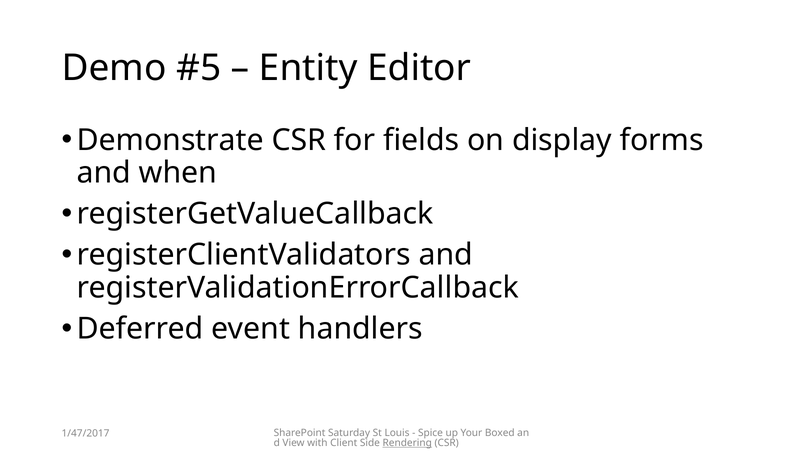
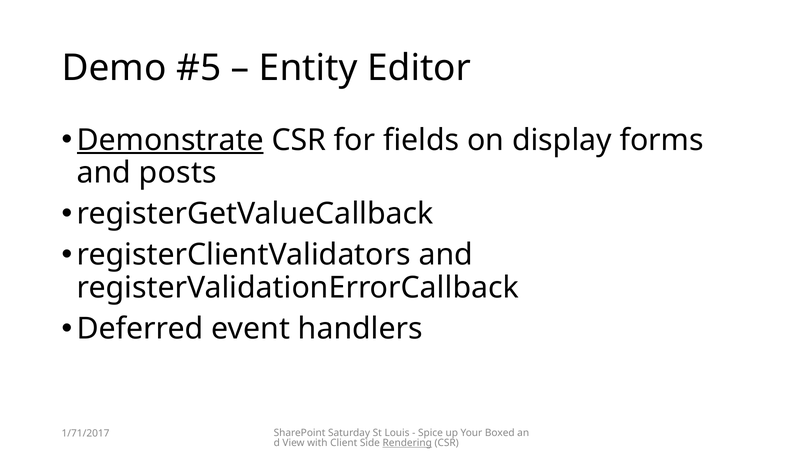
Demonstrate underline: none -> present (170, 140)
when: when -> posts (178, 173)
1/47/2017: 1/47/2017 -> 1/71/2017 (86, 434)
